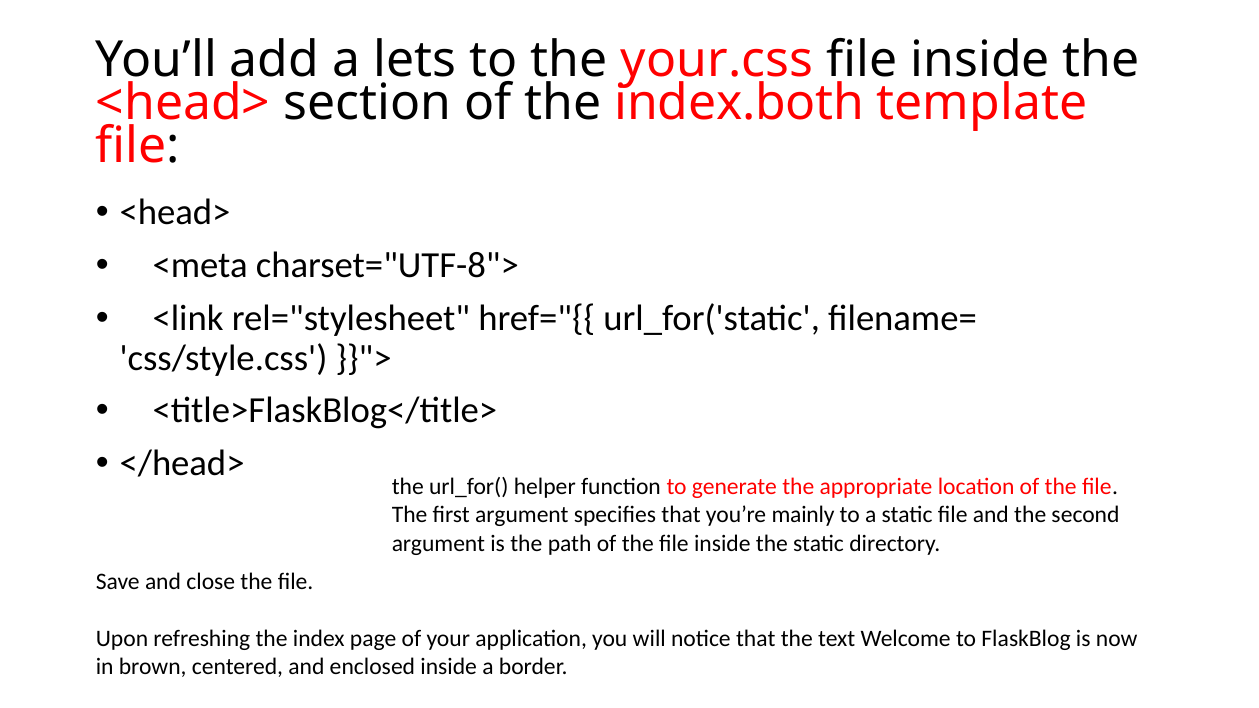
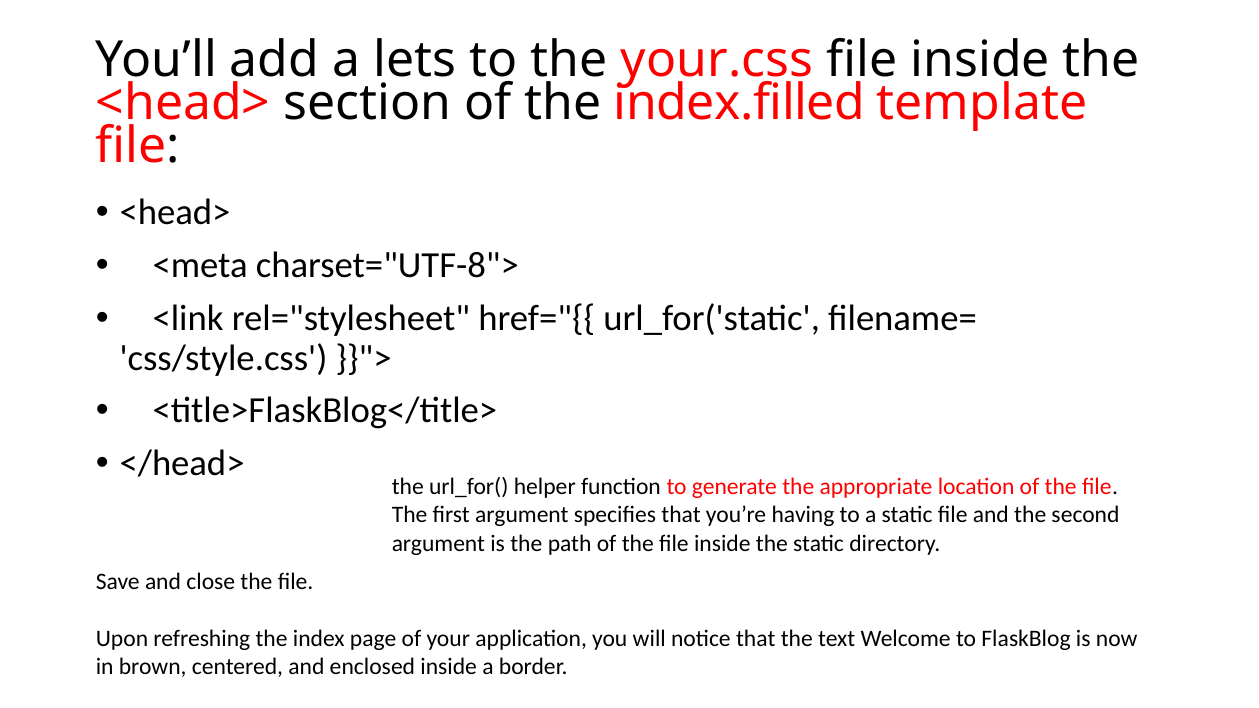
index.both: index.both -> index.filled (740, 103)
mainly: mainly -> having (803, 515)
